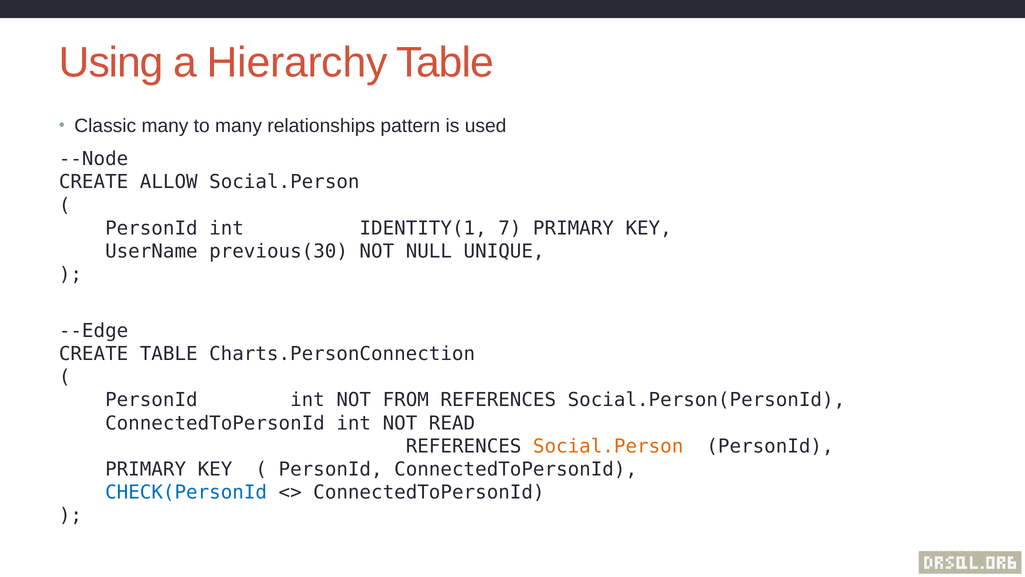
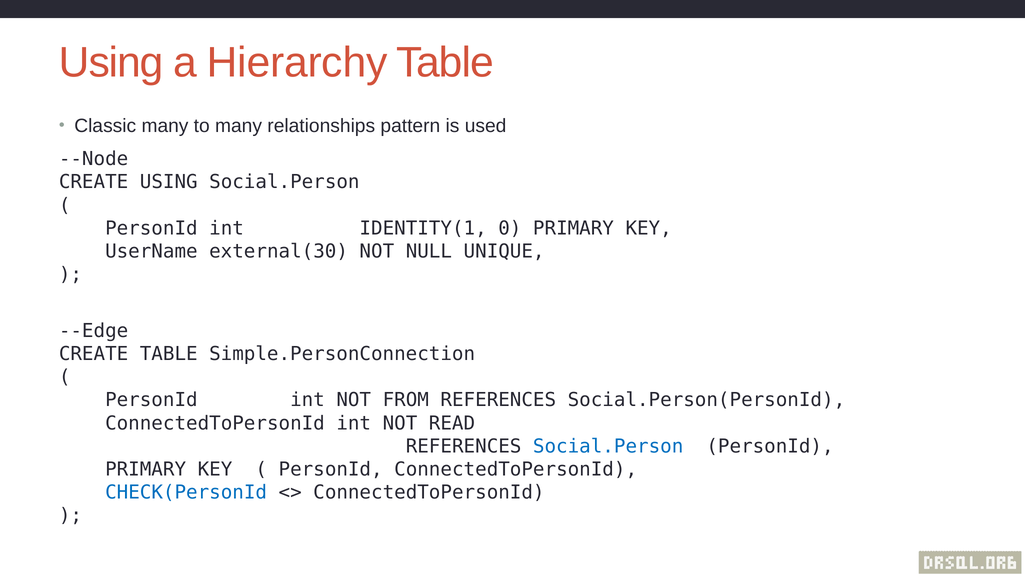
CREATE ALLOW: ALLOW -> USING (169, 182)
7: 7 -> 0 (510, 228)
previous(30: previous(30 -> external(30 (279, 251)
Charts.PersonConnection: Charts.PersonConnection -> Simple.PersonConnection (342, 354)
Social.Person colour: orange -> blue (608, 446)
